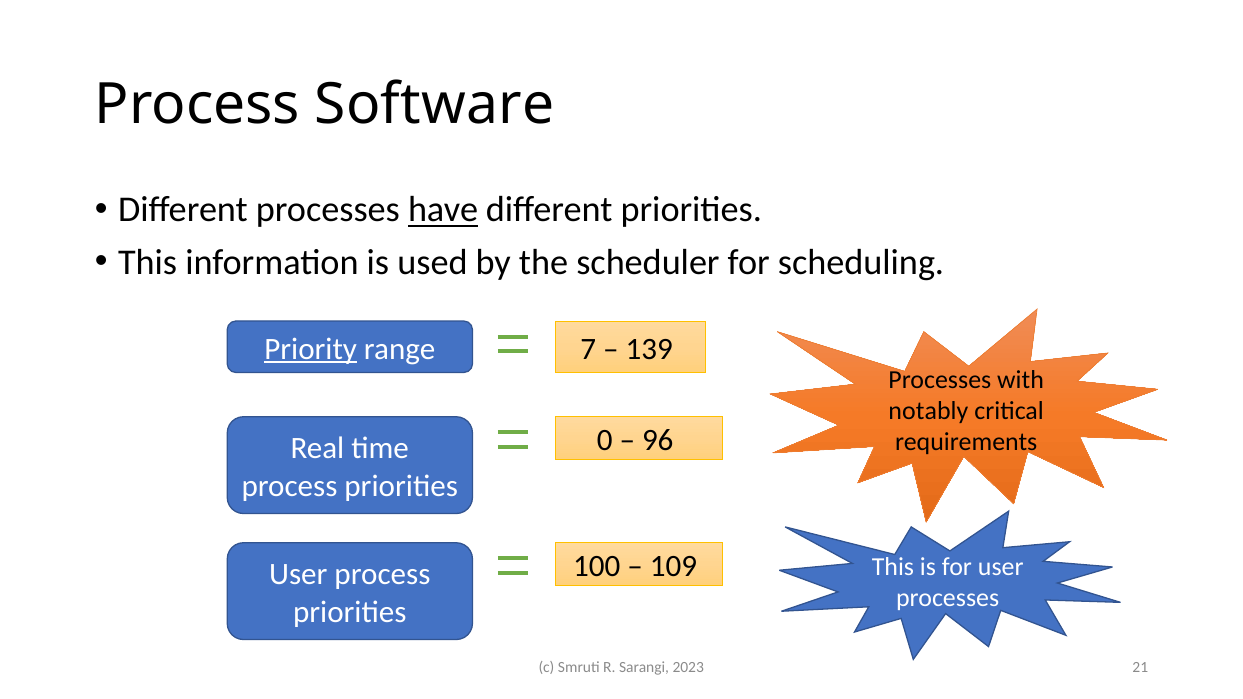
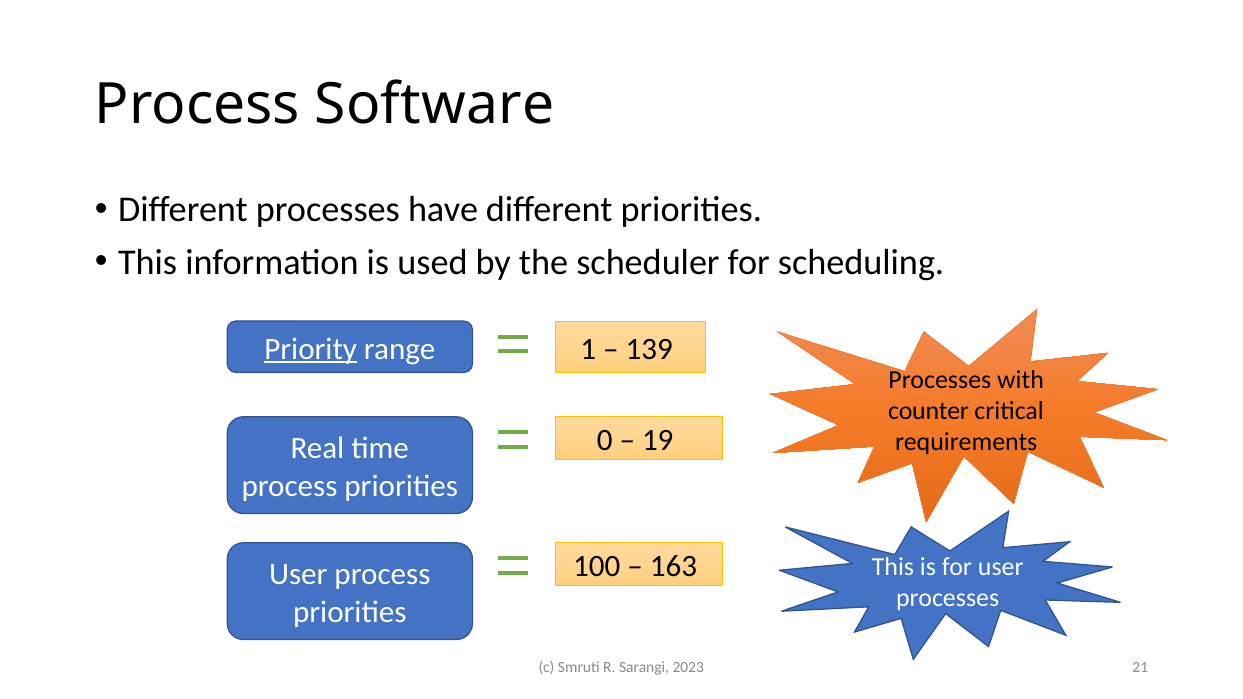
have underline: present -> none (443, 210)
7: 7 -> 1 (588, 349)
notably: notably -> counter (929, 411)
96: 96 -> 19 (658, 440)
109: 109 -> 163 (673, 566)
